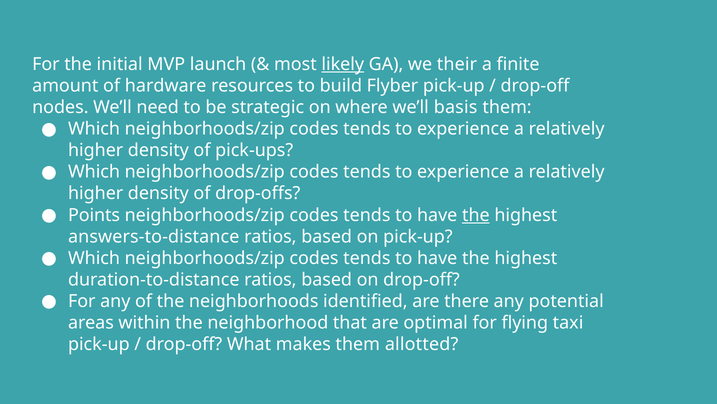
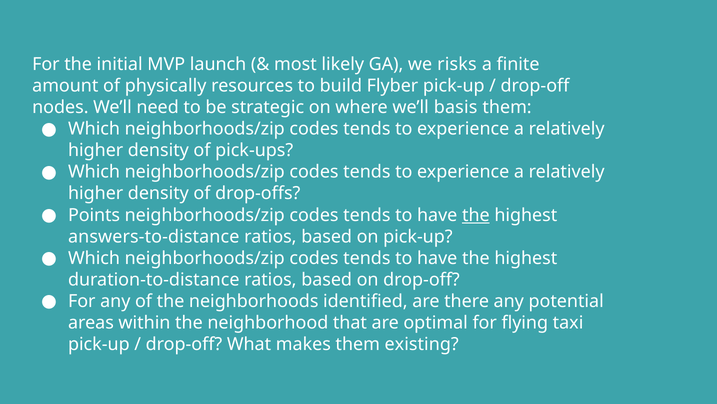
likely underline: present -> none (343, 64)
their: their -> risks (457, 64)
hardware: hardware -> physically (166, 86)
allotted: allotted -> existing (422, 344)
